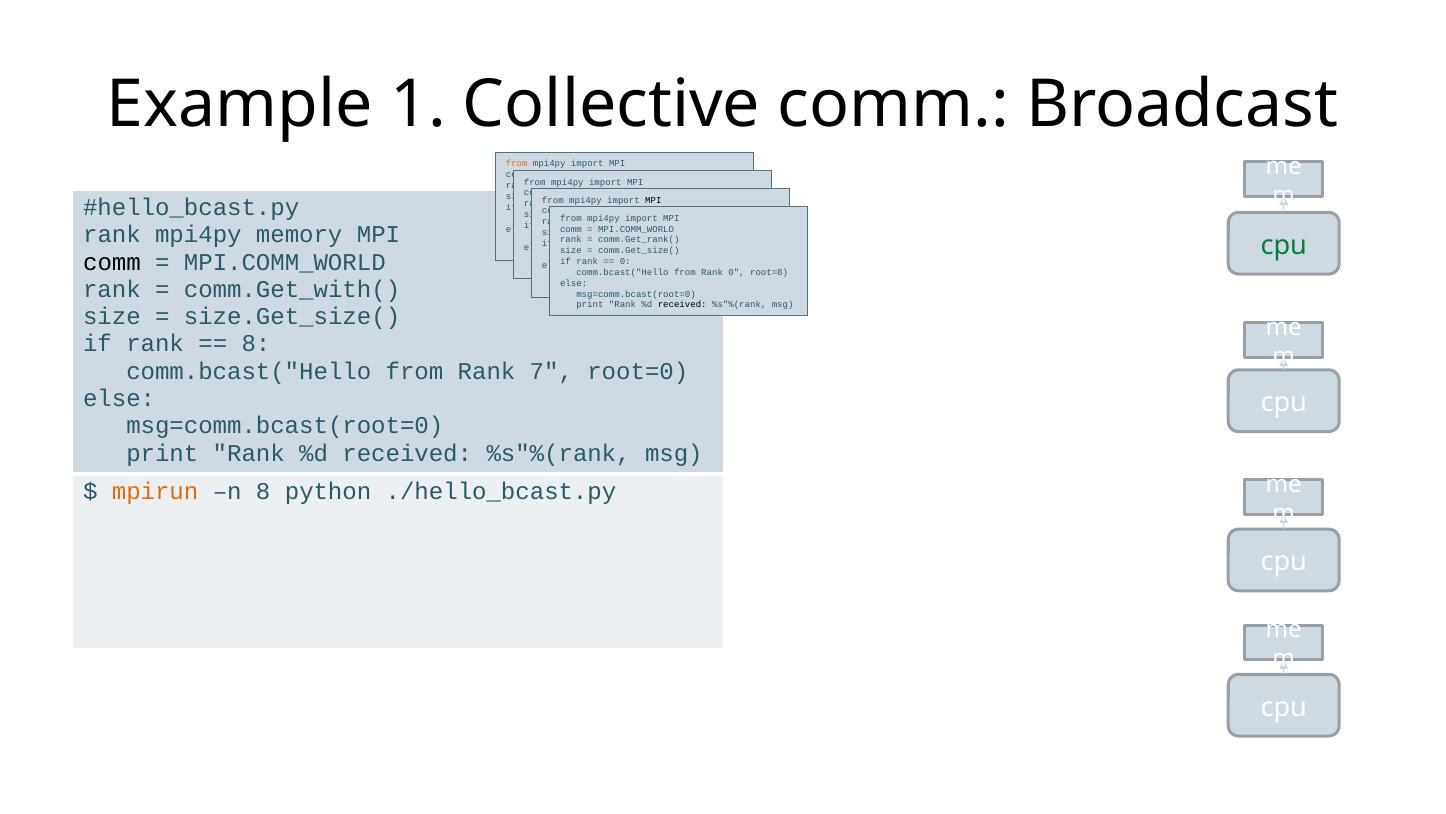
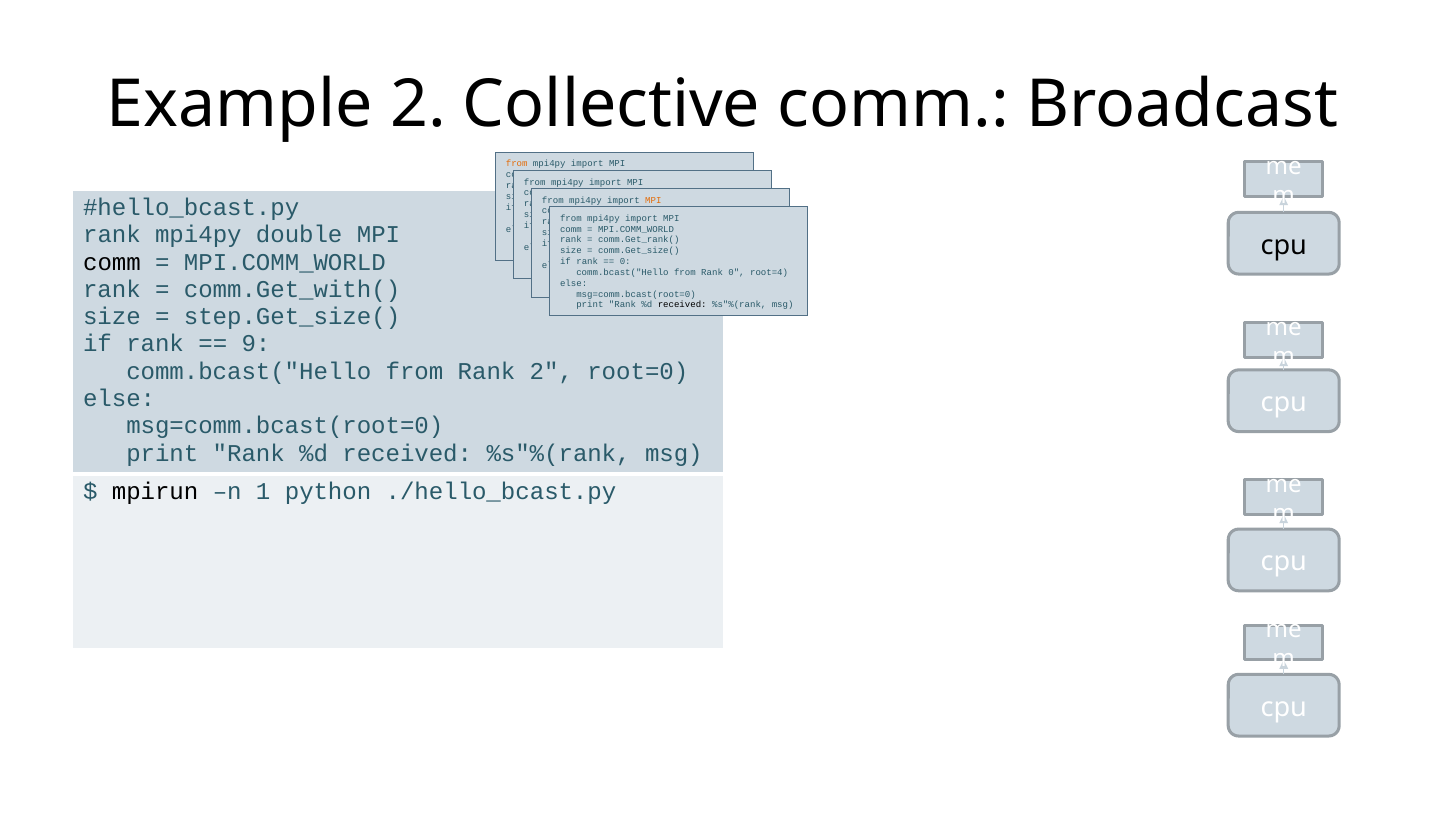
Example 1: 1 -> 2 (418, 105)
MPI colour: black -> orange (653, 200)
memory: memory -> double (299, 235)
cpu colour: green -> black (1284, 245)
root=8: root=8 -> root=4 (769, 272)
size.Get_size(: size.Get_size( -> step.Get_size( (292, 316)
8: 8 -> 9 (256, 344)
Rank 7: 7 -> 2 (551, 371)
mpirun colour: orange -> black (155, 491)
n 8: 8 -> 1 (263, 491)
